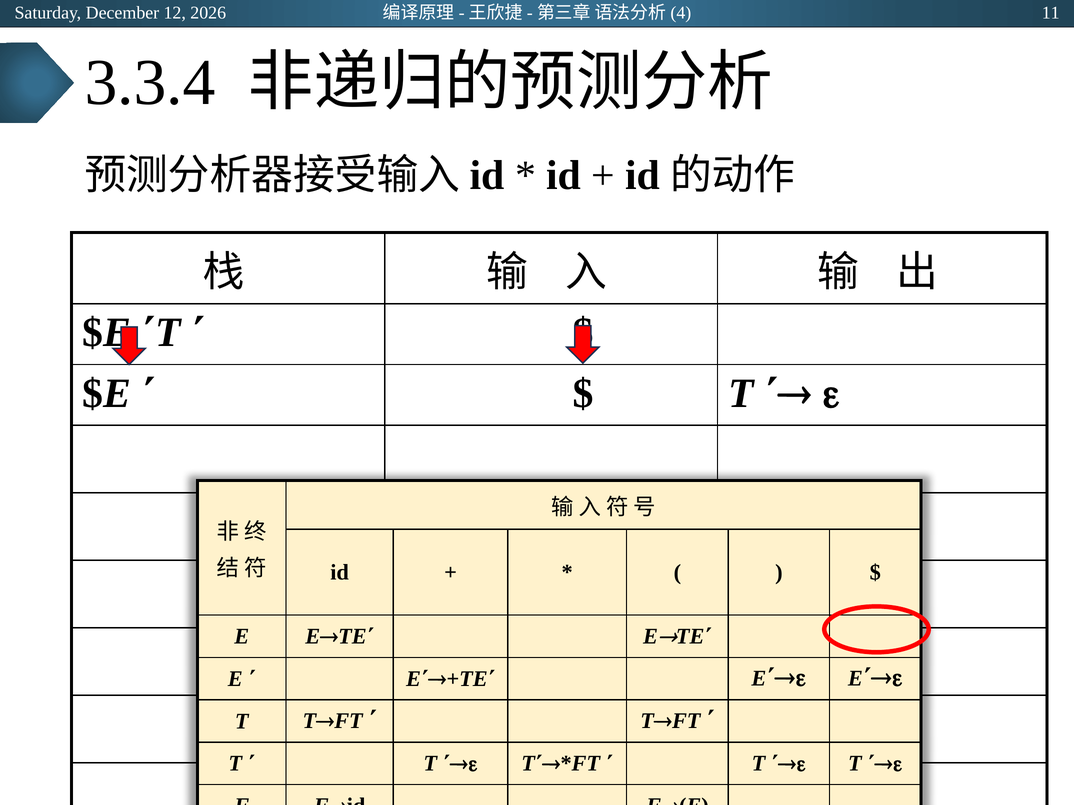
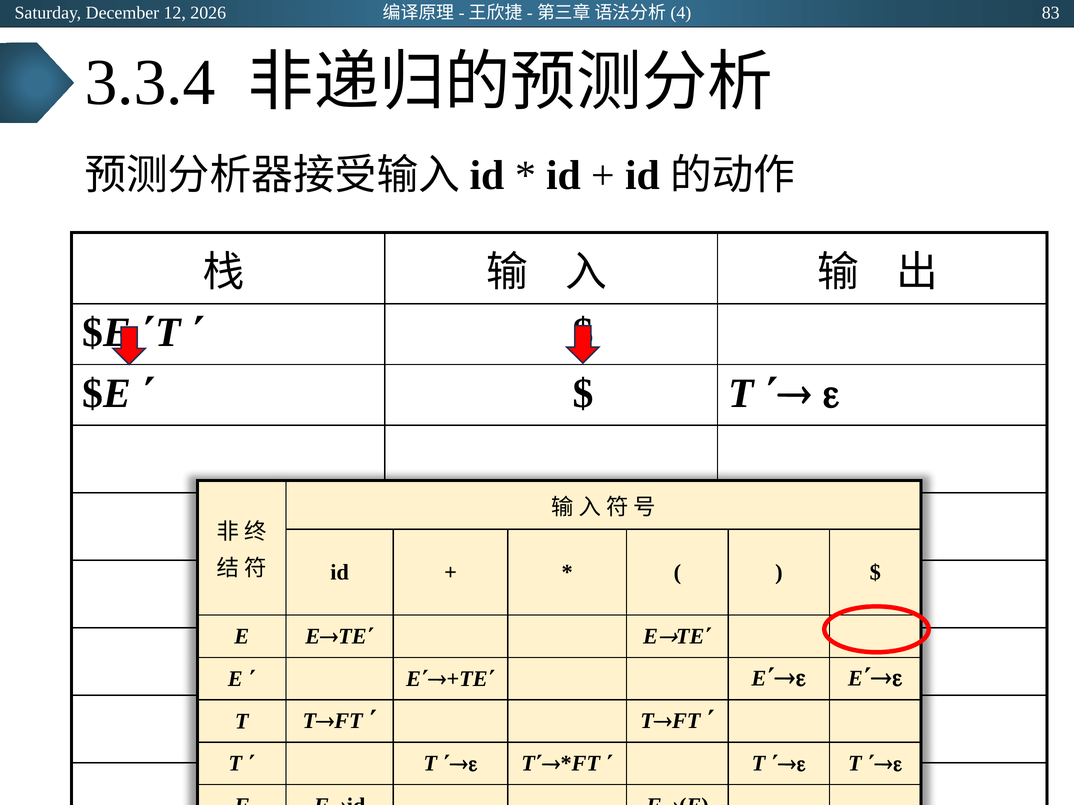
11: 11 -> 83 (1051, 13)
